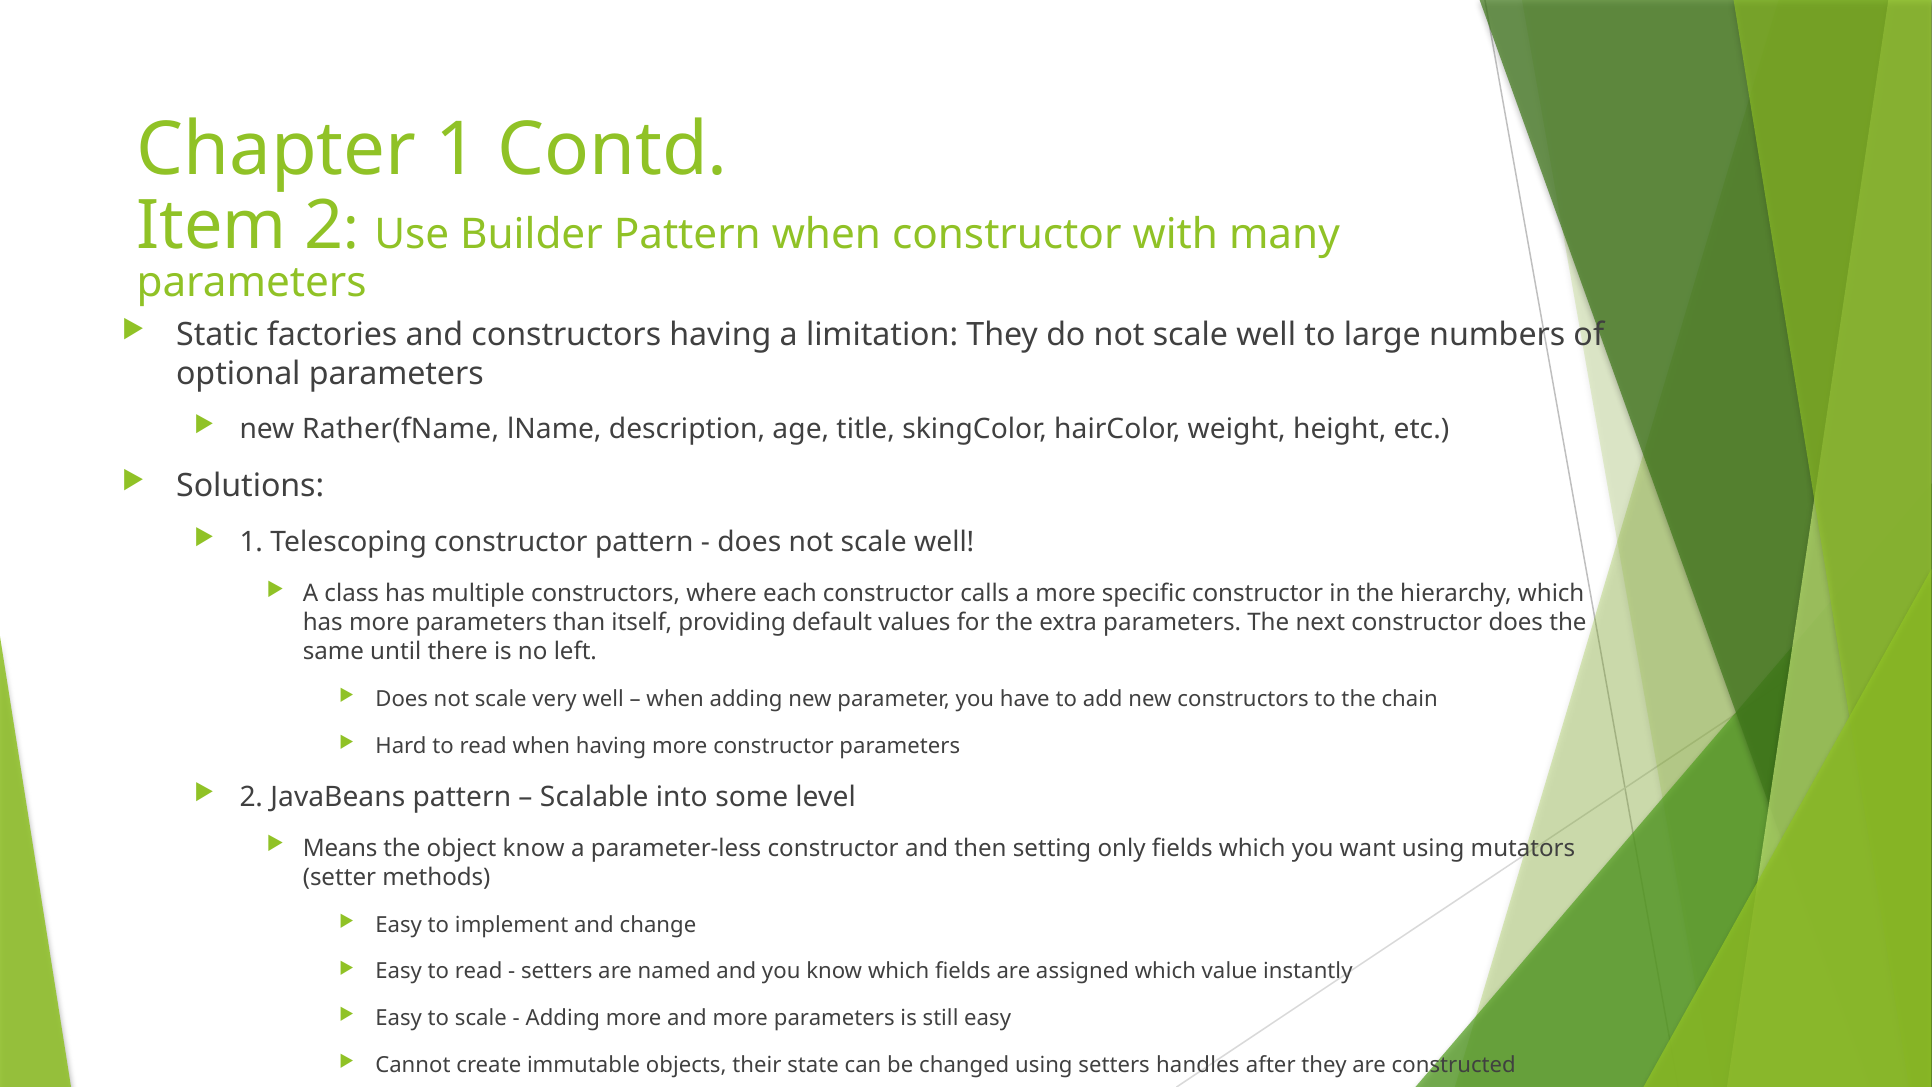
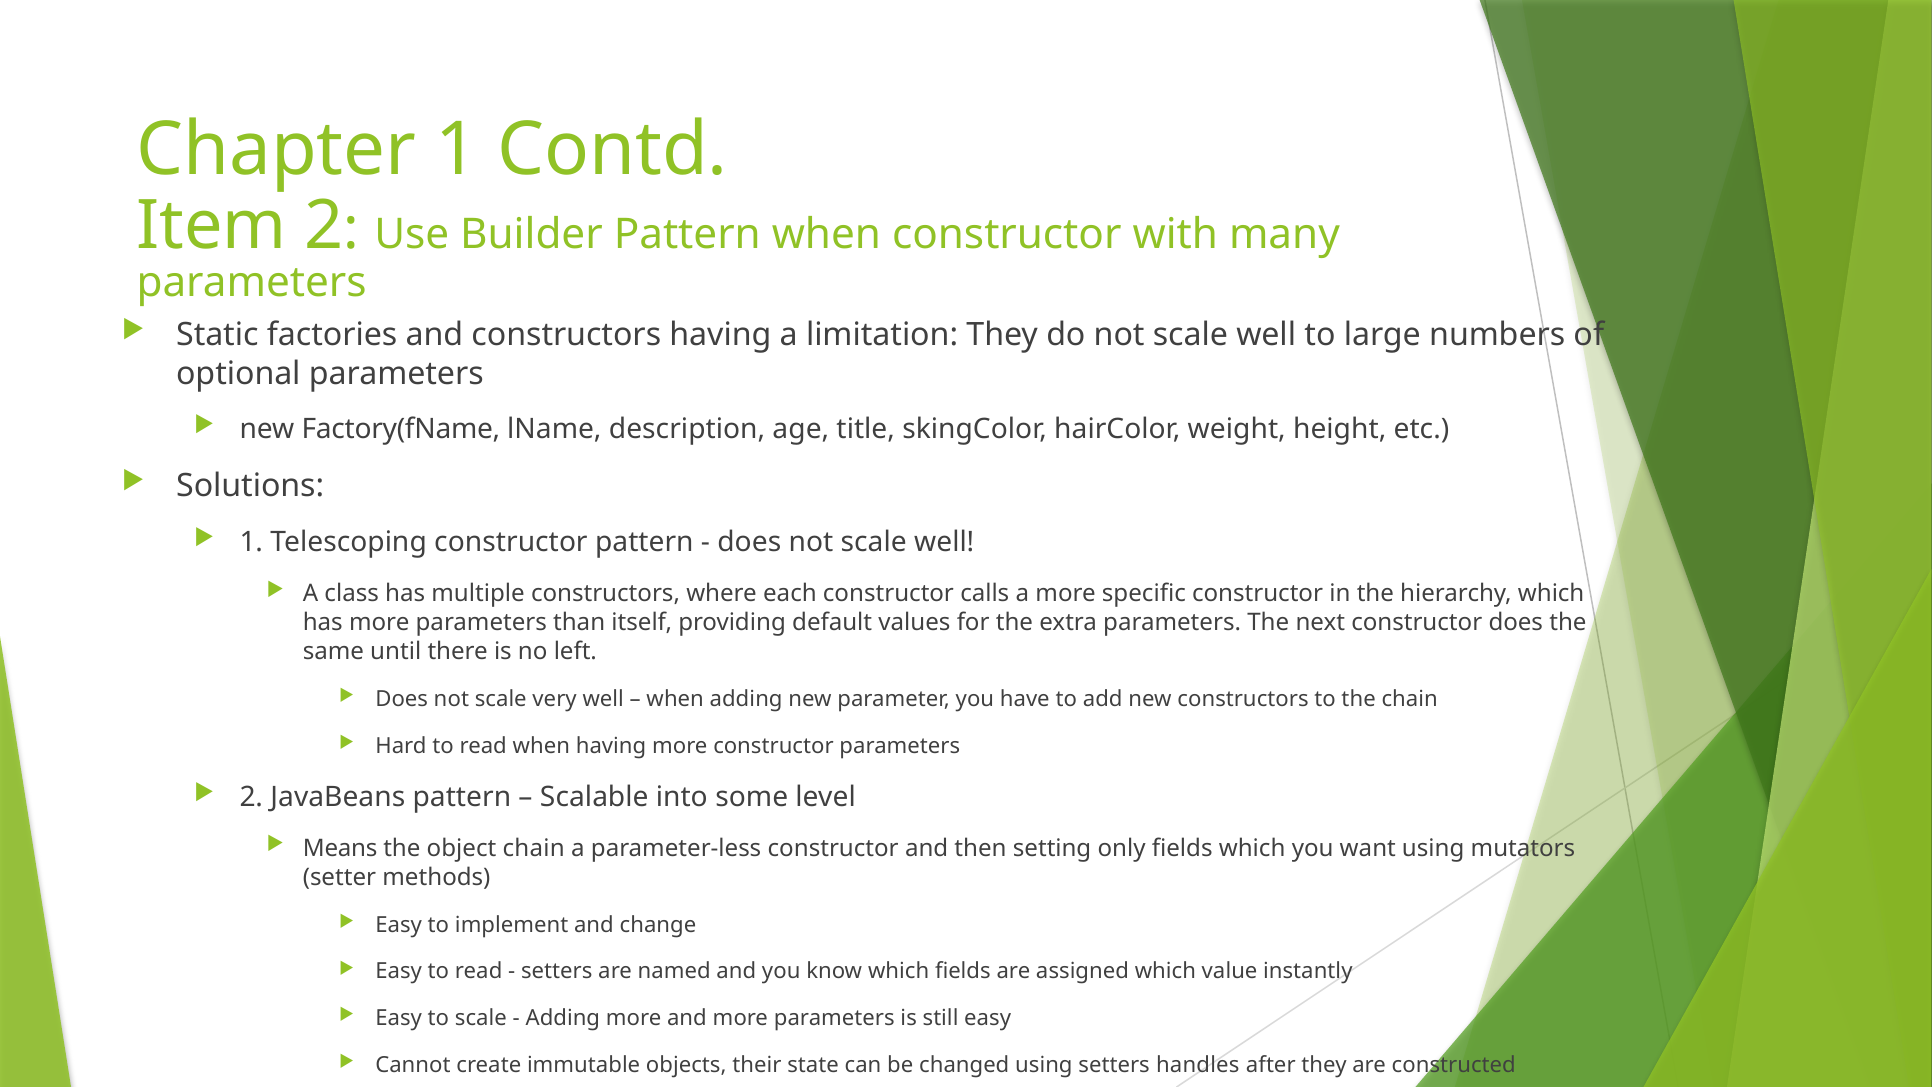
Rather(fName: Rather(fName -> Factory(fName (401, 429)
object know: know -> chain (534, 848)
